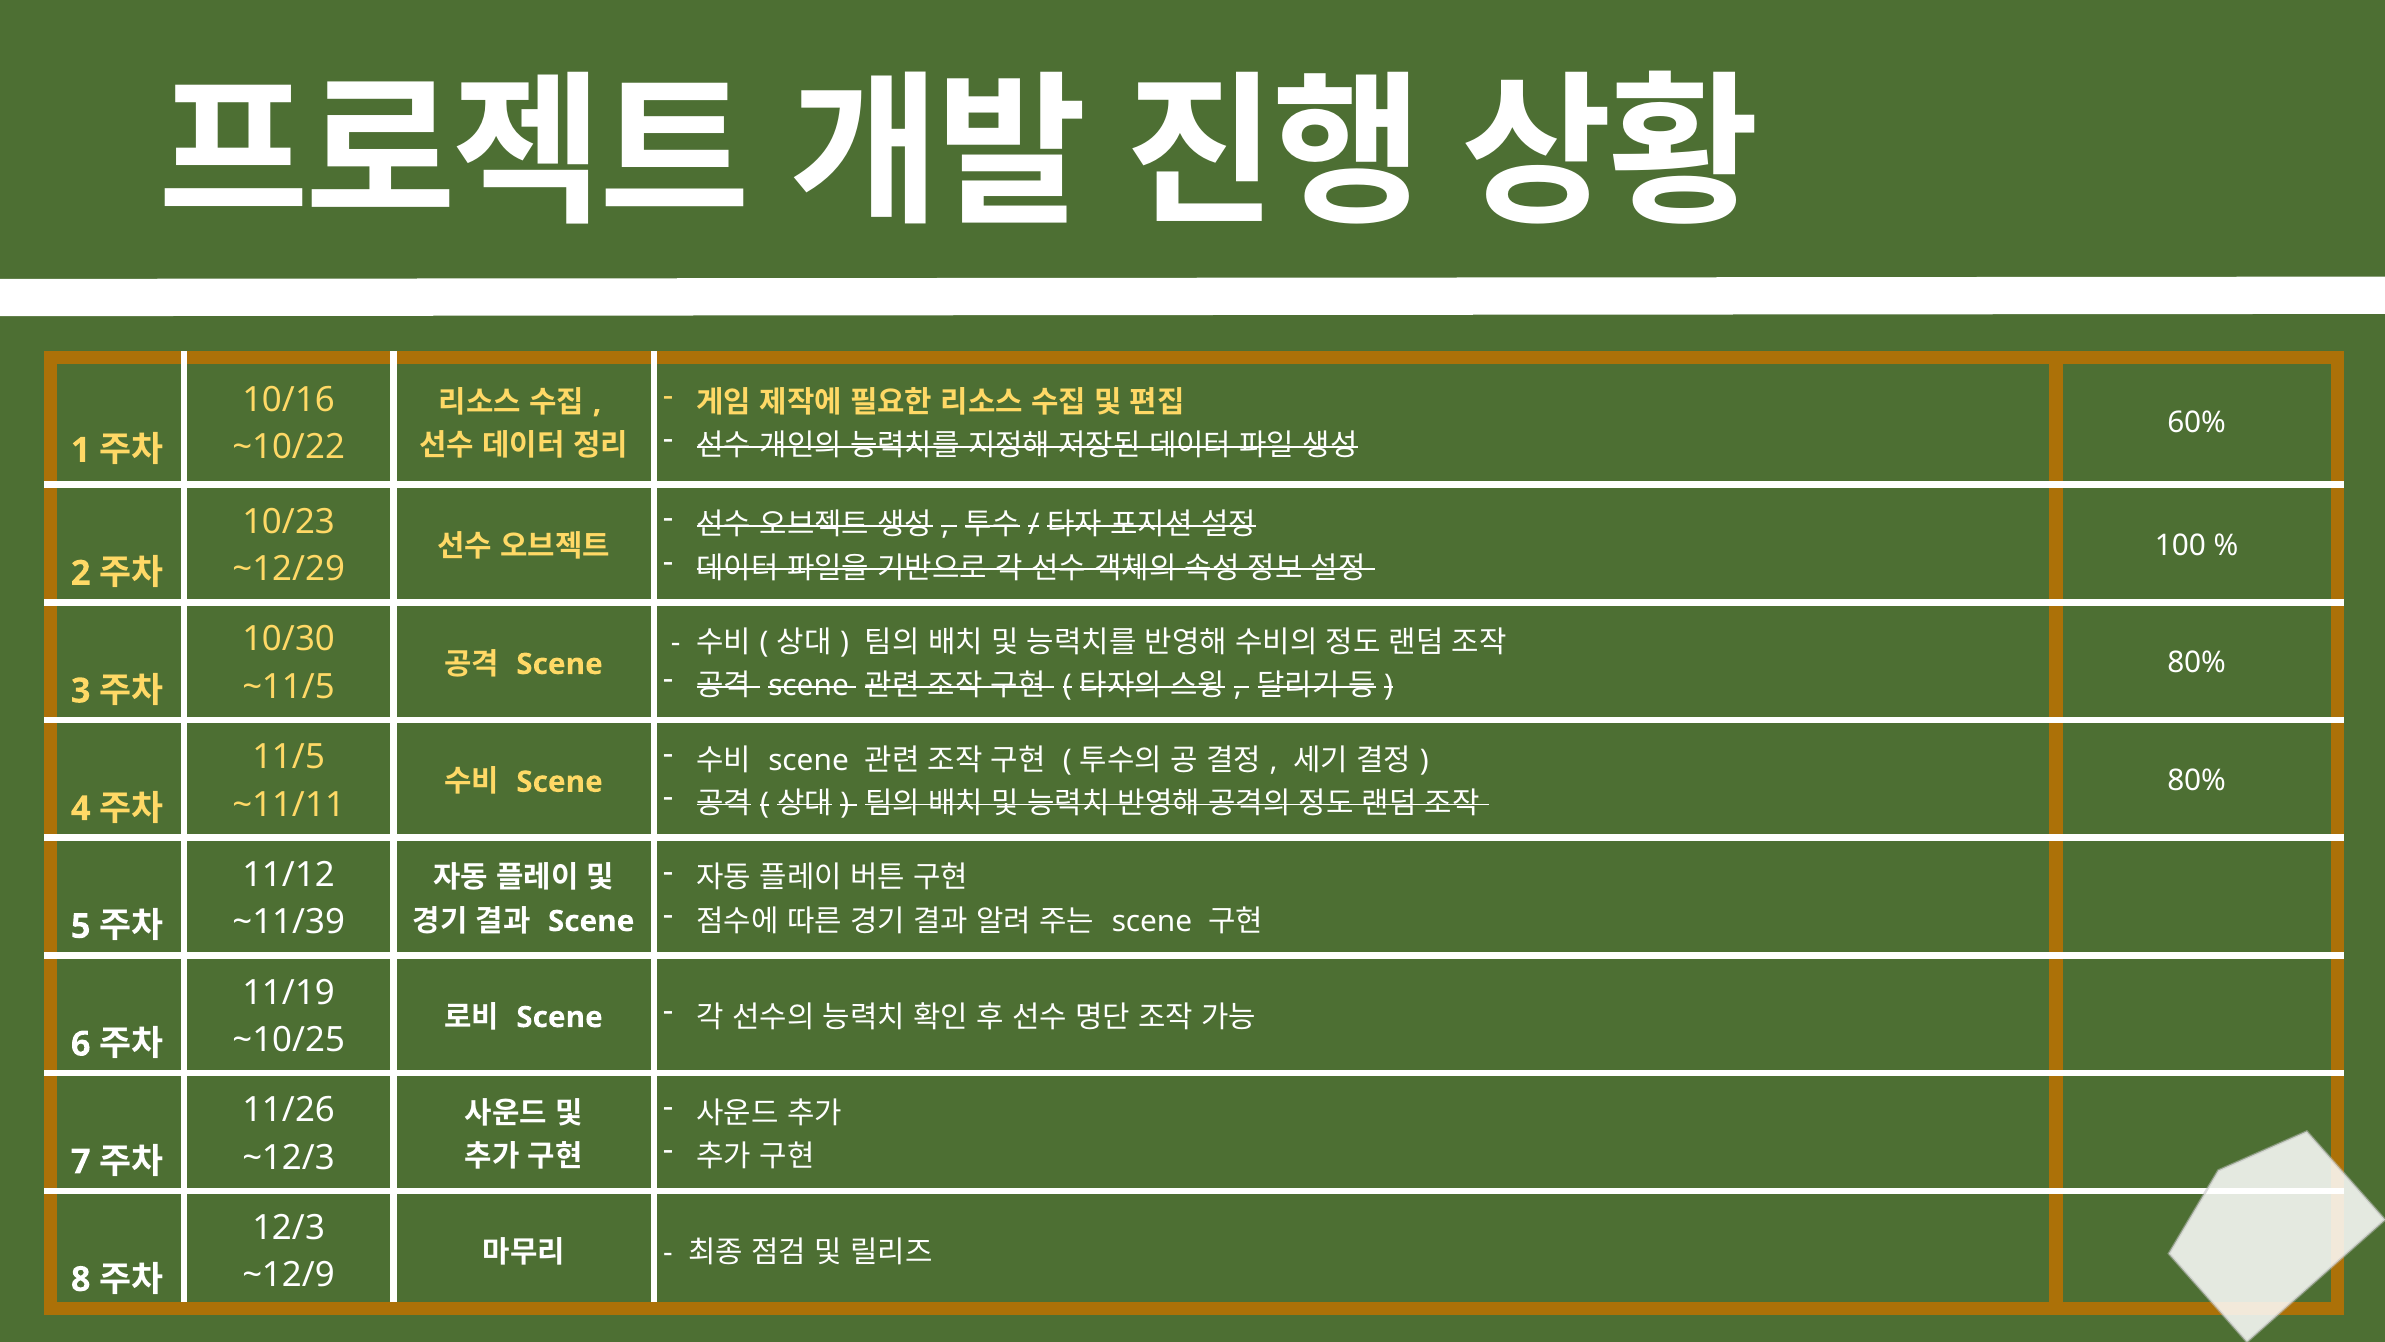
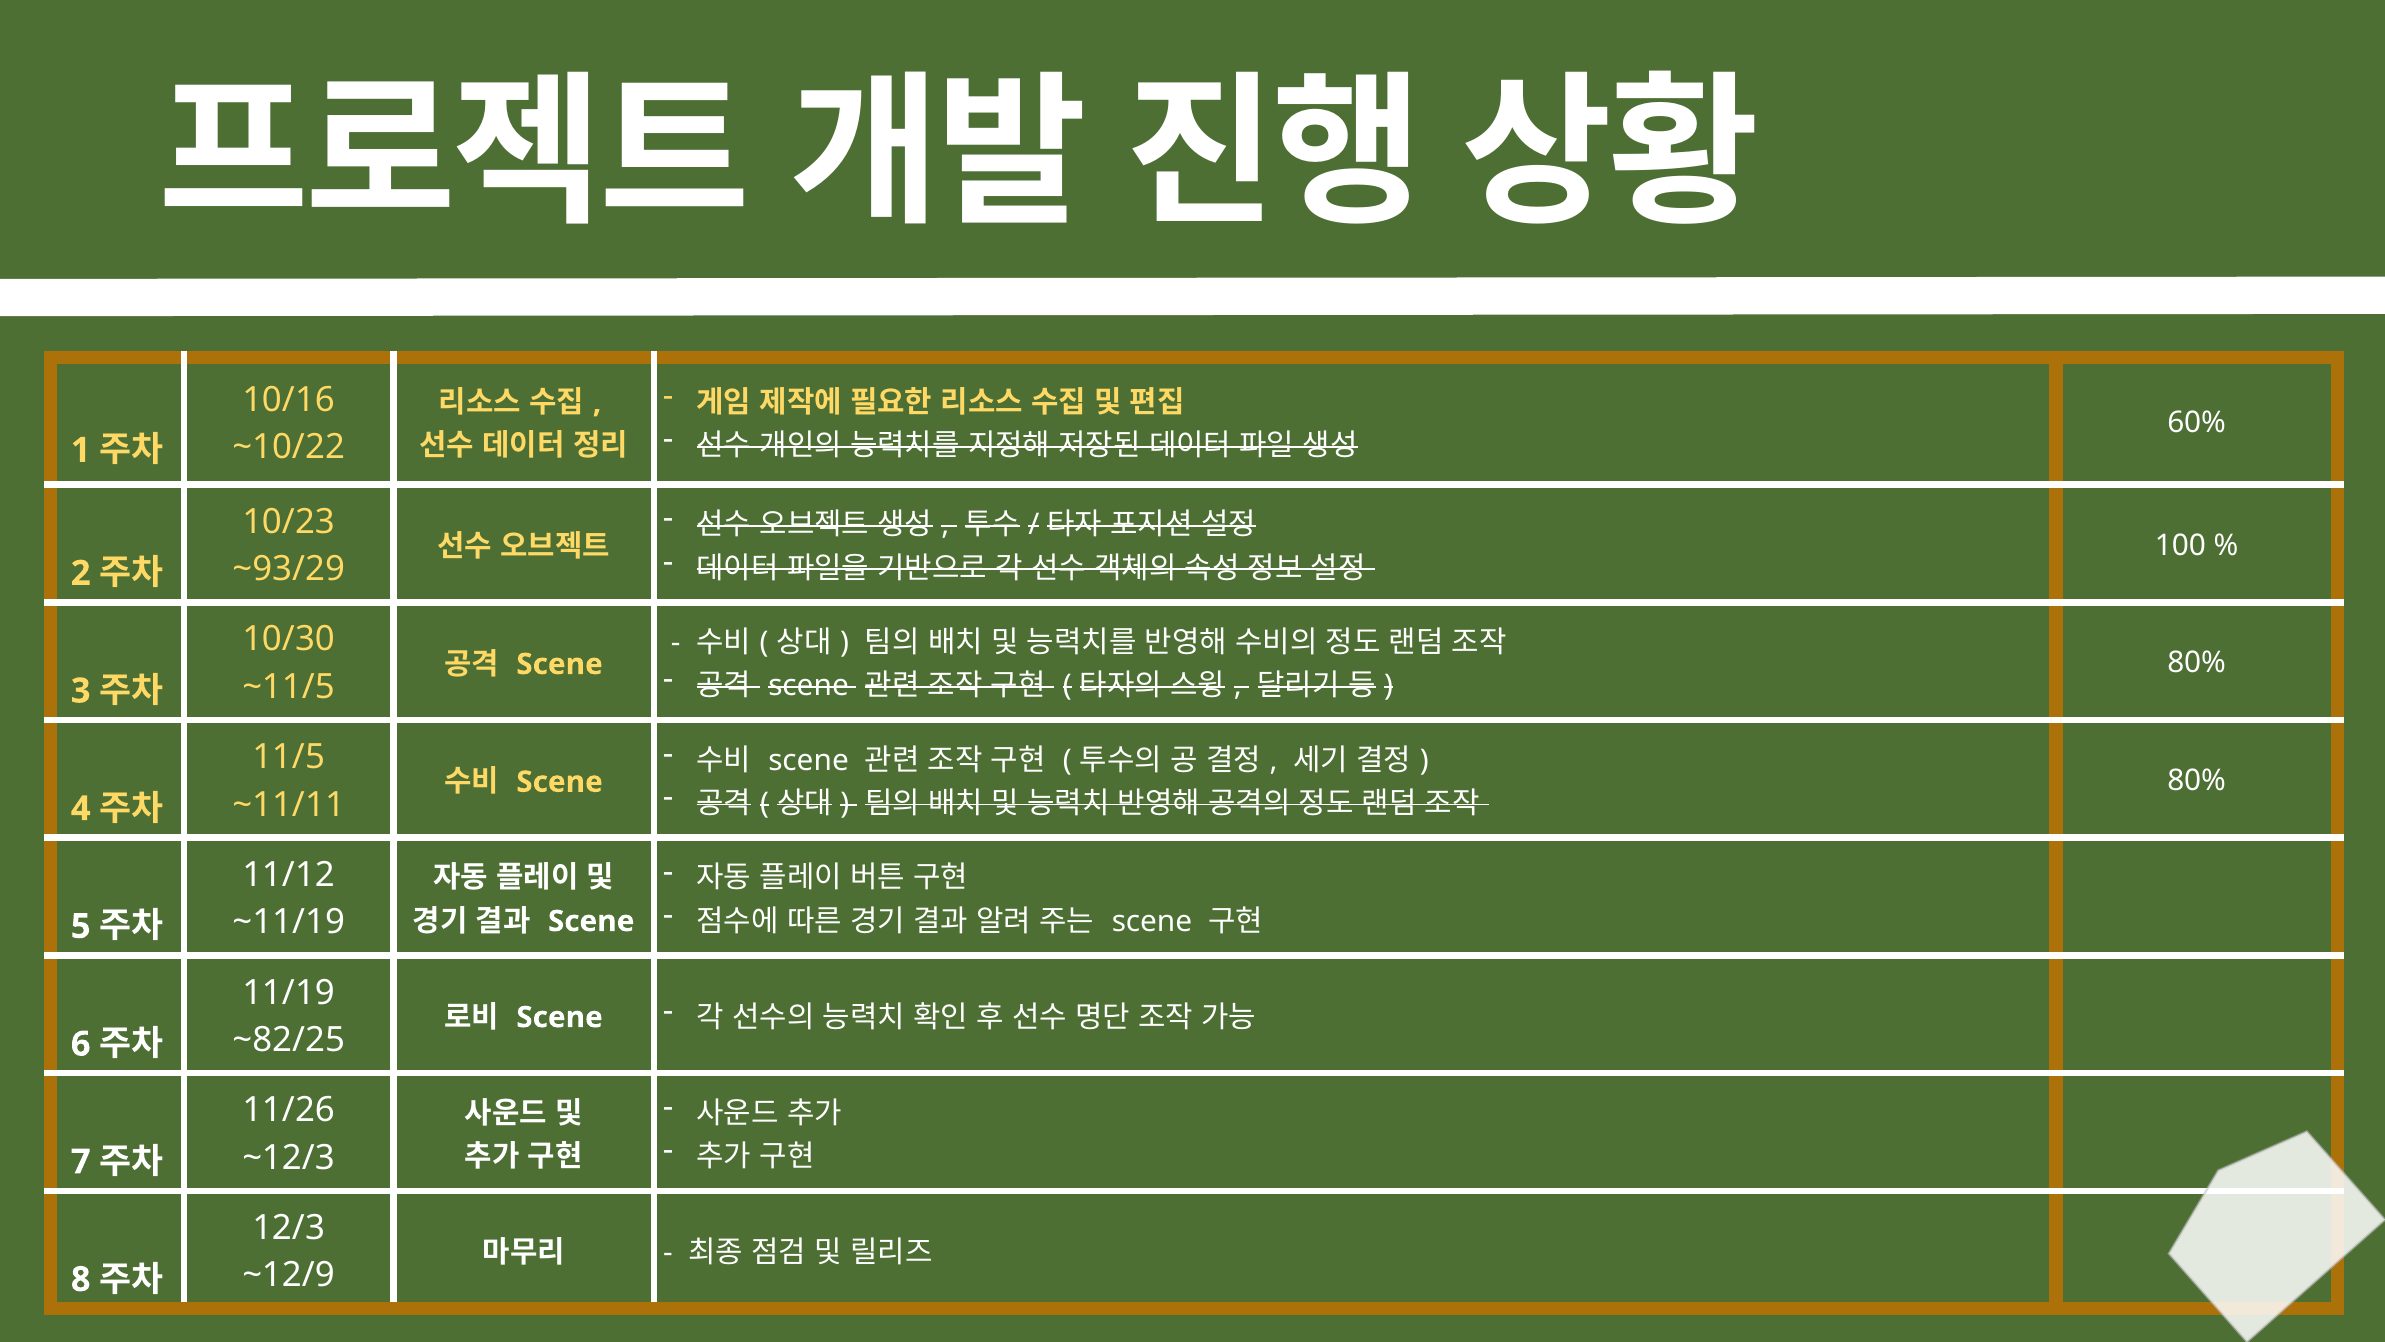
~12/29: ~12/29 -> ~93/29 (289, 569)
~11/39: ~11/39 -> ~11/19 (289, 922)
~10/25: ~10/25 -> ~82/25 (289, 1040)
